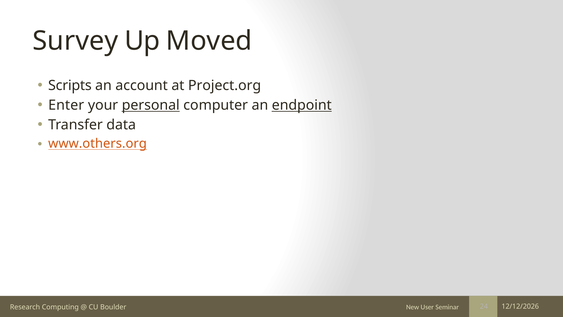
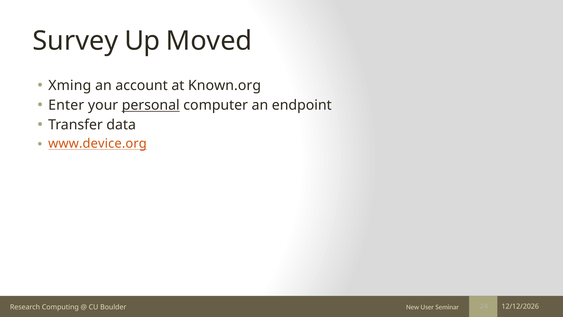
Scripts: Scripts -> Xming (70, 85)
Project.org: Project.org -> Known.org (225, 85)
endpoint underline: present -> none (302, 105)
www.others.org: www.others.org -> www.device.org (97, 144)
